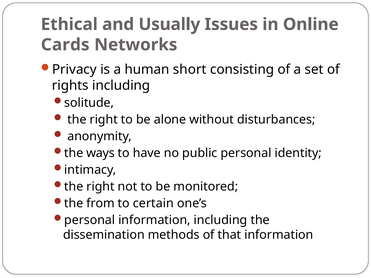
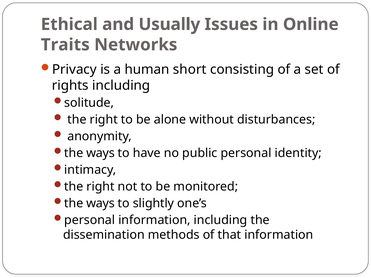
Cards: Cards -> Traits (65, 45)
from: from -> ways (101, 203)
certain: certain -> slightly (153, 203)
